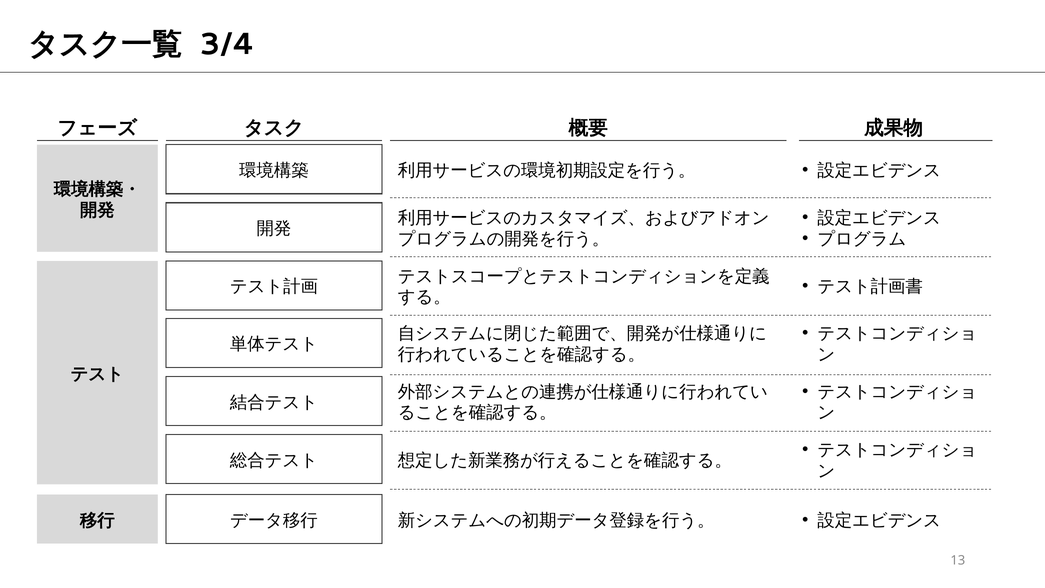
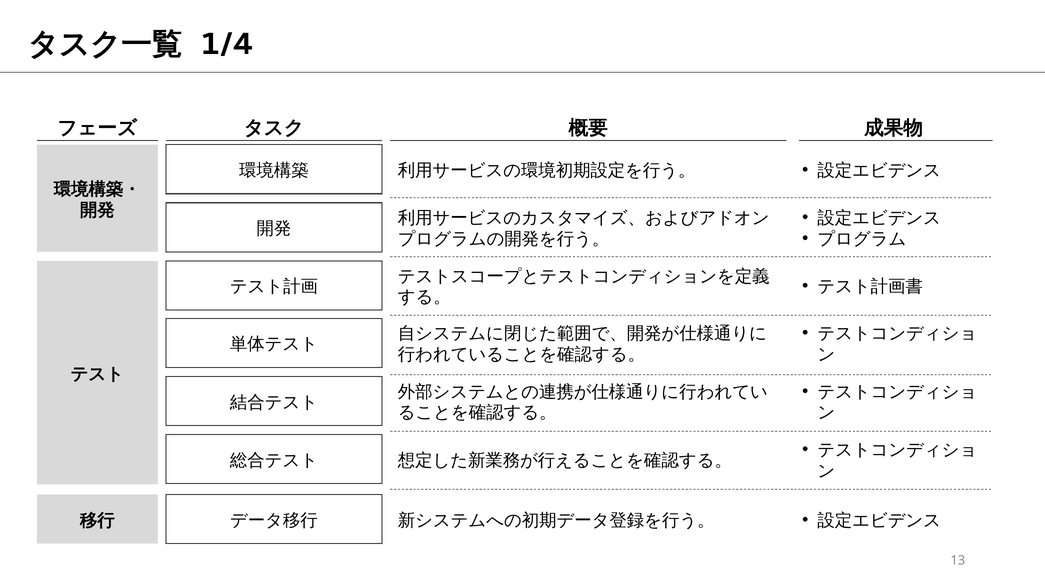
3/4: 3/4 -> 1/4 (227, 44)
